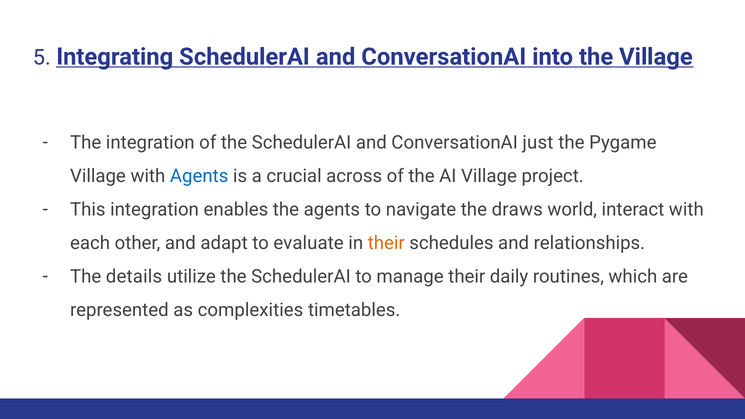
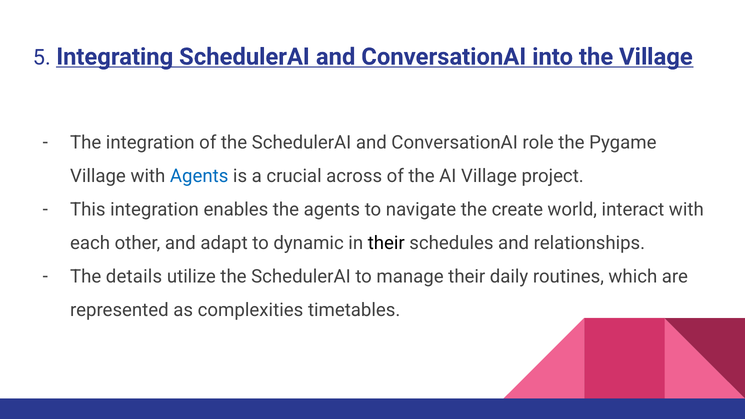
just: just -> role (538, 143)
draws: draws -> create (517, 210)
evaluate: evaluate -> dynamic (309, 243)
their colour: orange -> black (386, 243)
